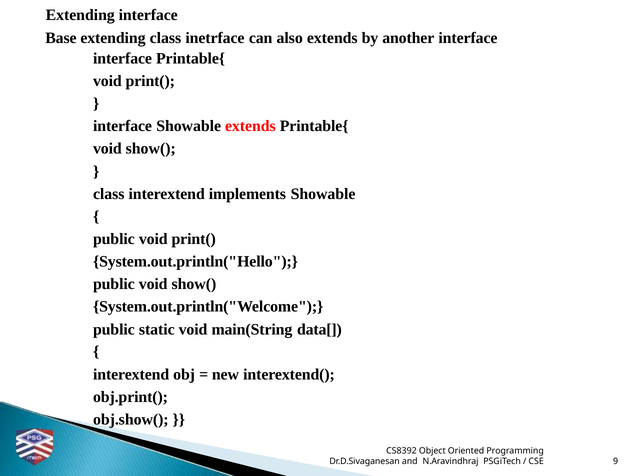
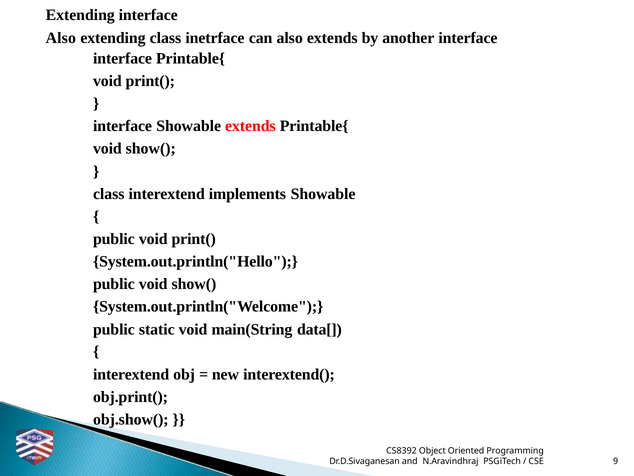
Base: Base -> Also (61, 38)
